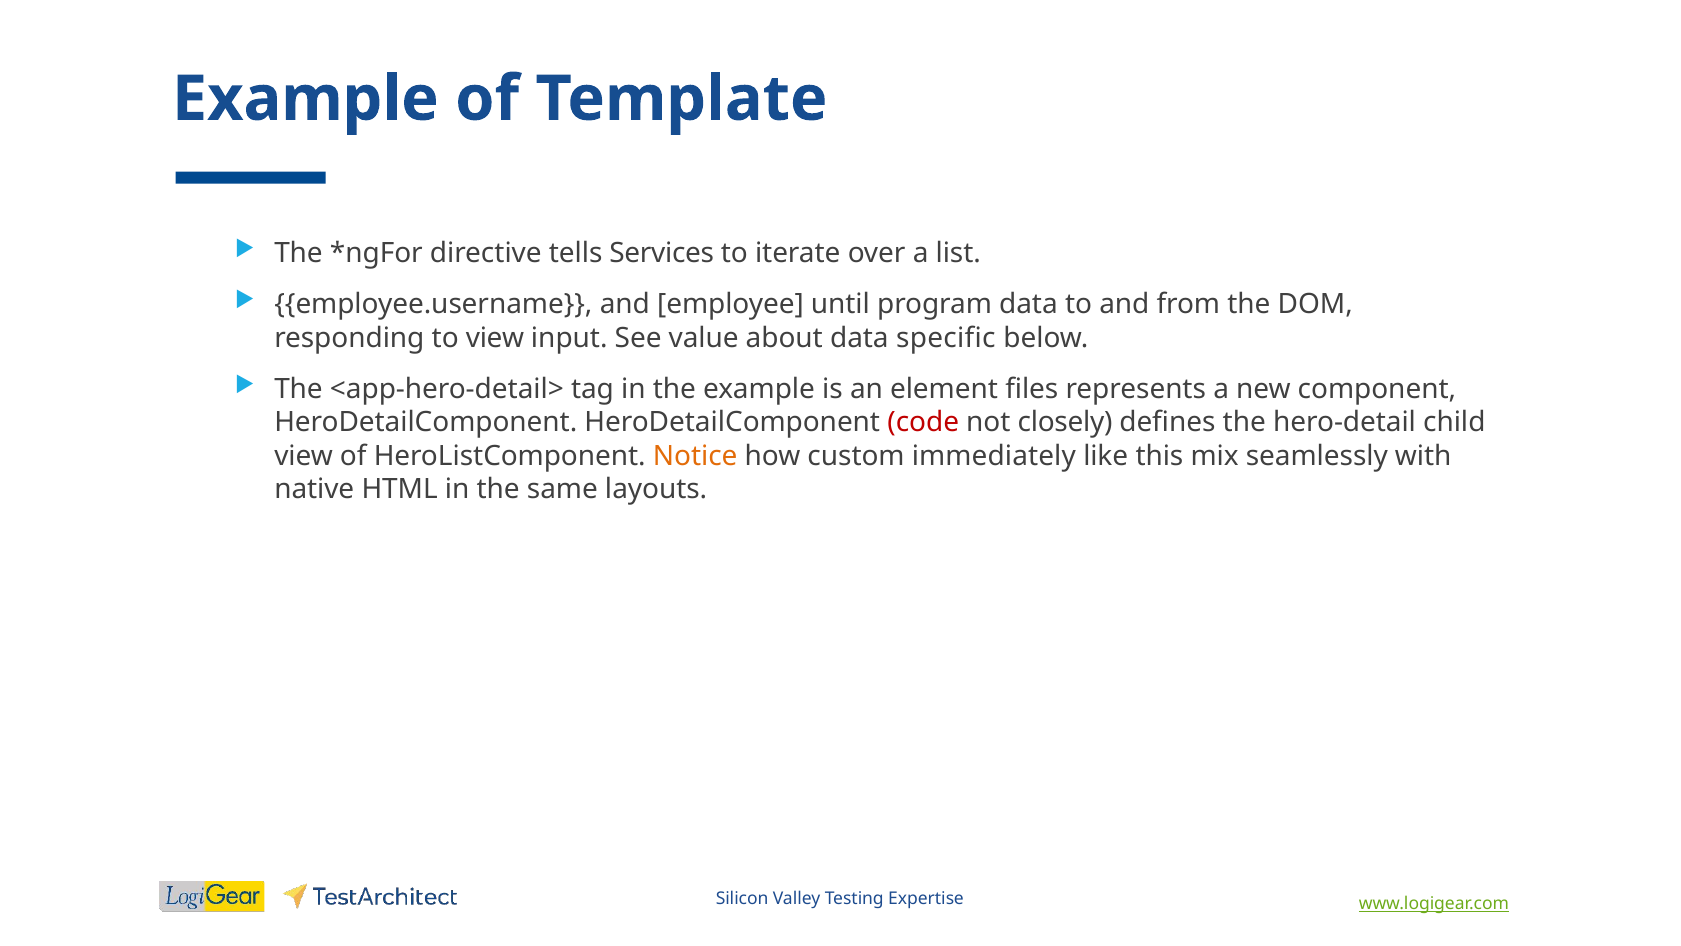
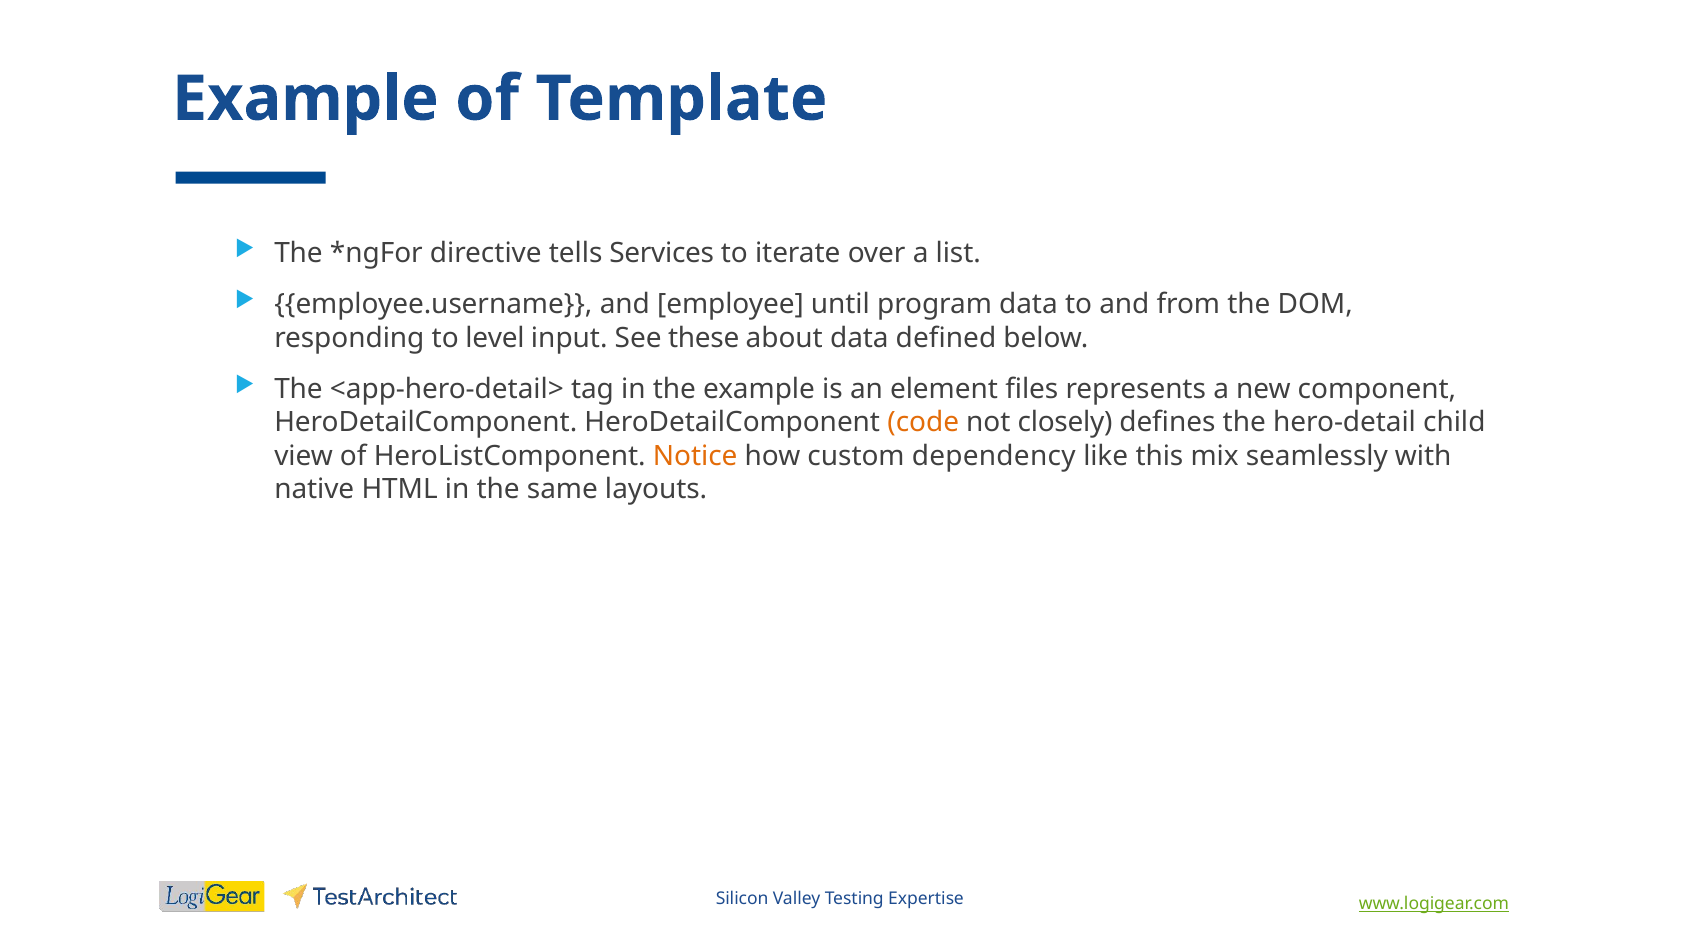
to view: view -> level (495, 338)
value: value -> these (704, 338)
specific: specific -> defined (946, 338)
code colour: red -> orange (923, 422)
immediately: immediately -> dependency (994, 456)
